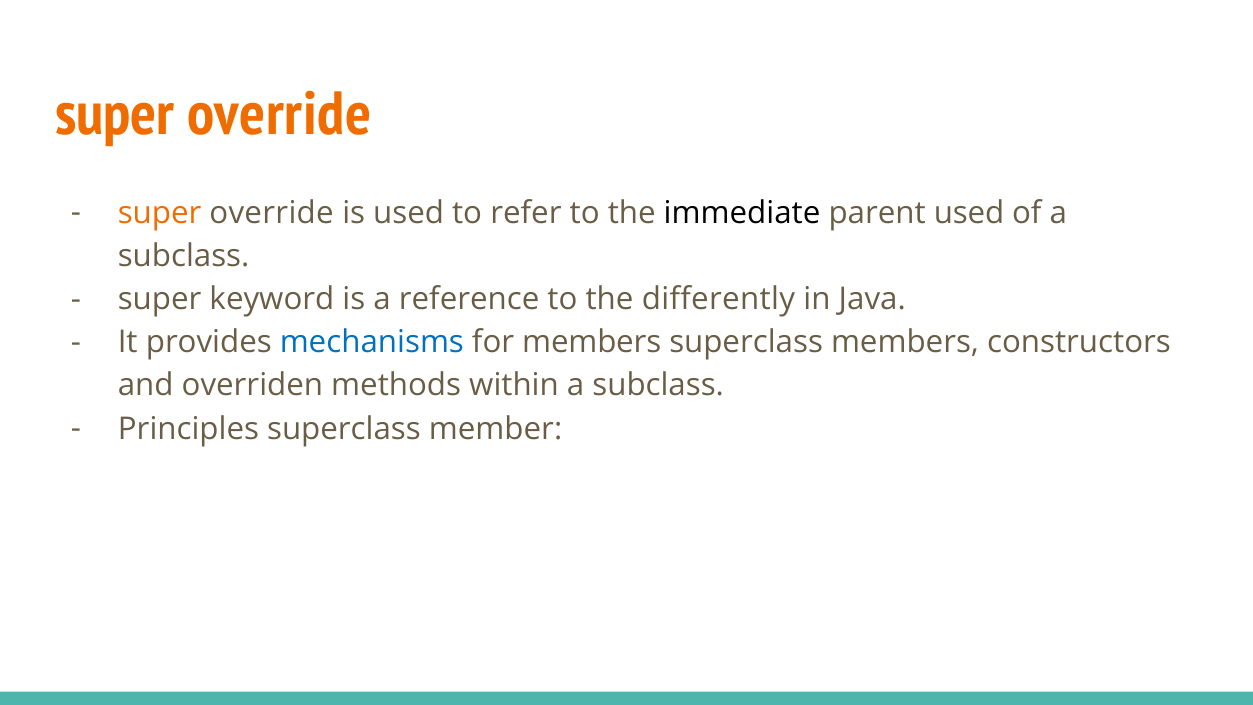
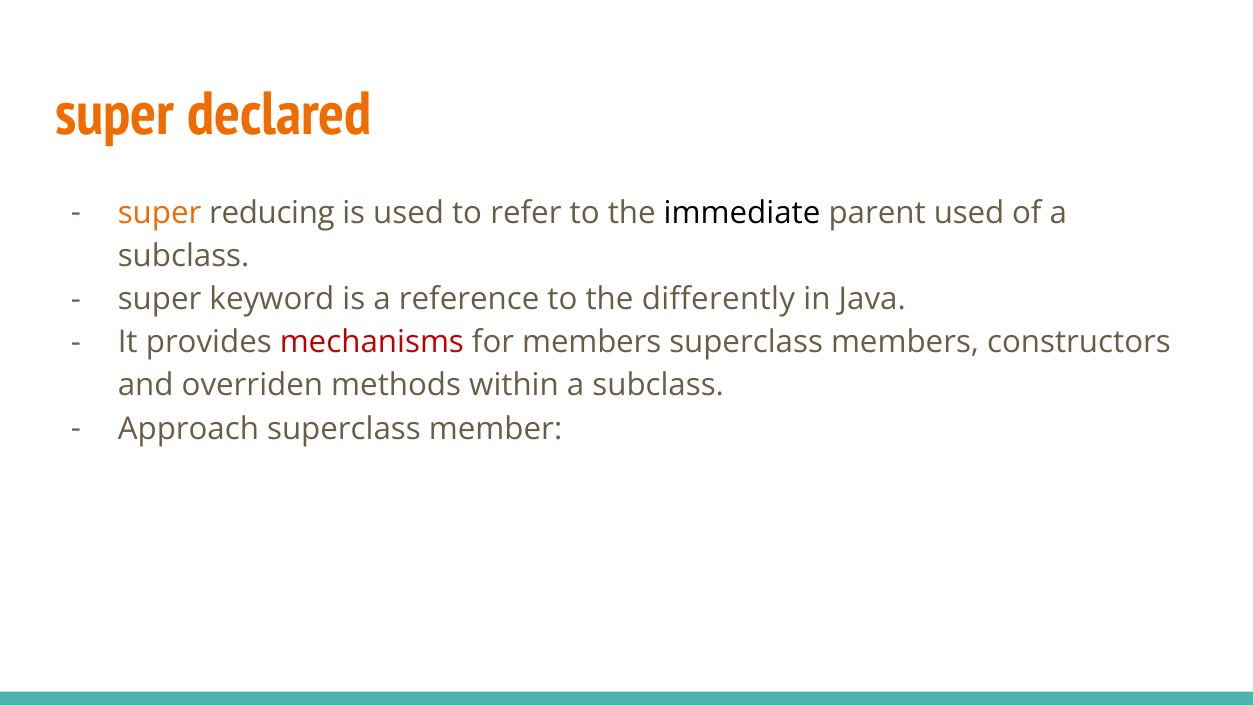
override: override -> declared (280, 114)
override: override -> reducing (272, 213)
mechanisms colour: blue -> red (372, 342)
Principles: Principles -> Approach (188, 429)
